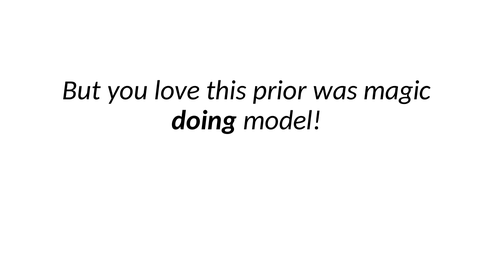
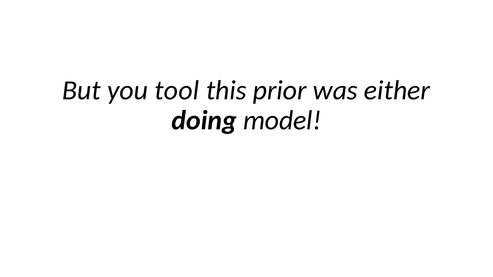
love: love -> tool (177, 90)
magic: magic -> either (397, 90)
